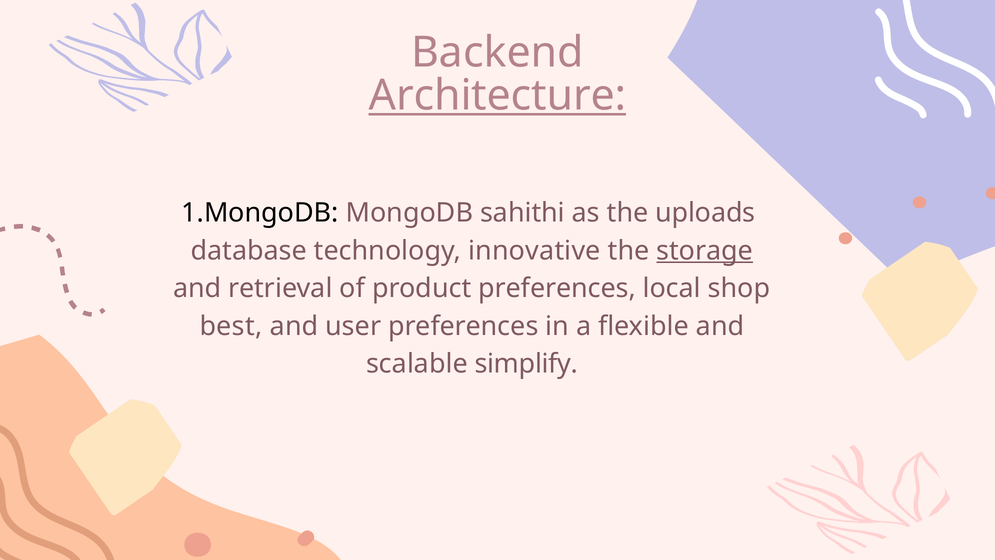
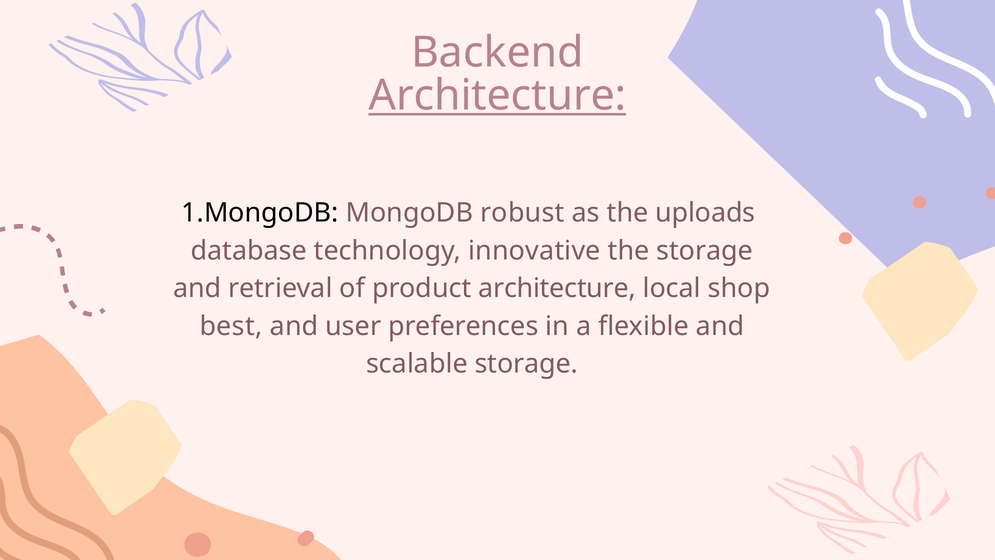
sahithi: sahithi -> robust (522, 213)
storage underline: present -> none (705, 250)
product preferences: preferences -> architecture (557, 288)
scalable simplify: simplify -> storage (526, 364)
